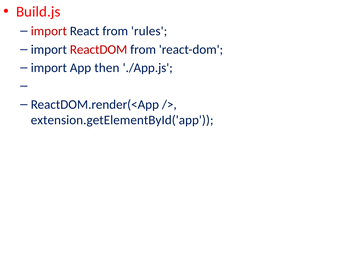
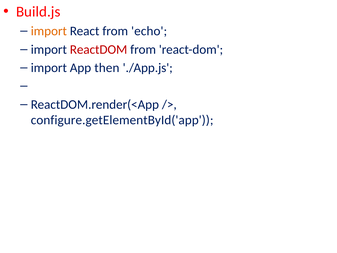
import colour: red -> orange (49, 31)
rules: rules -> echo (149, 31)
extension.getElementById('app: extension.getElementById('app -> configure.getElementById('app (122, 120)
